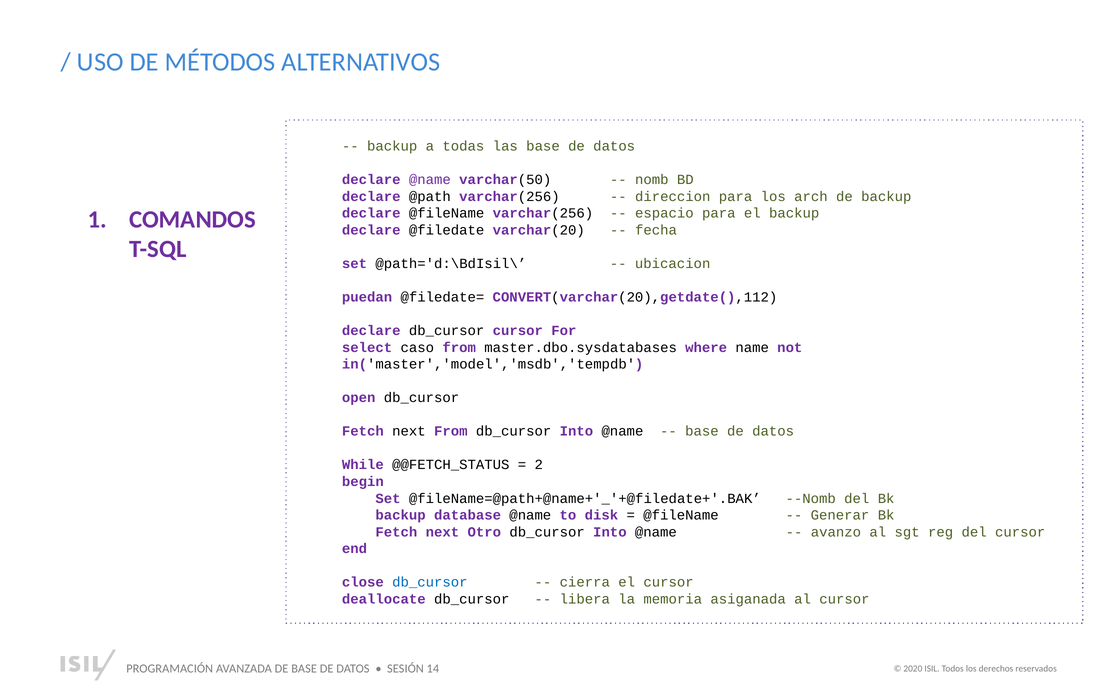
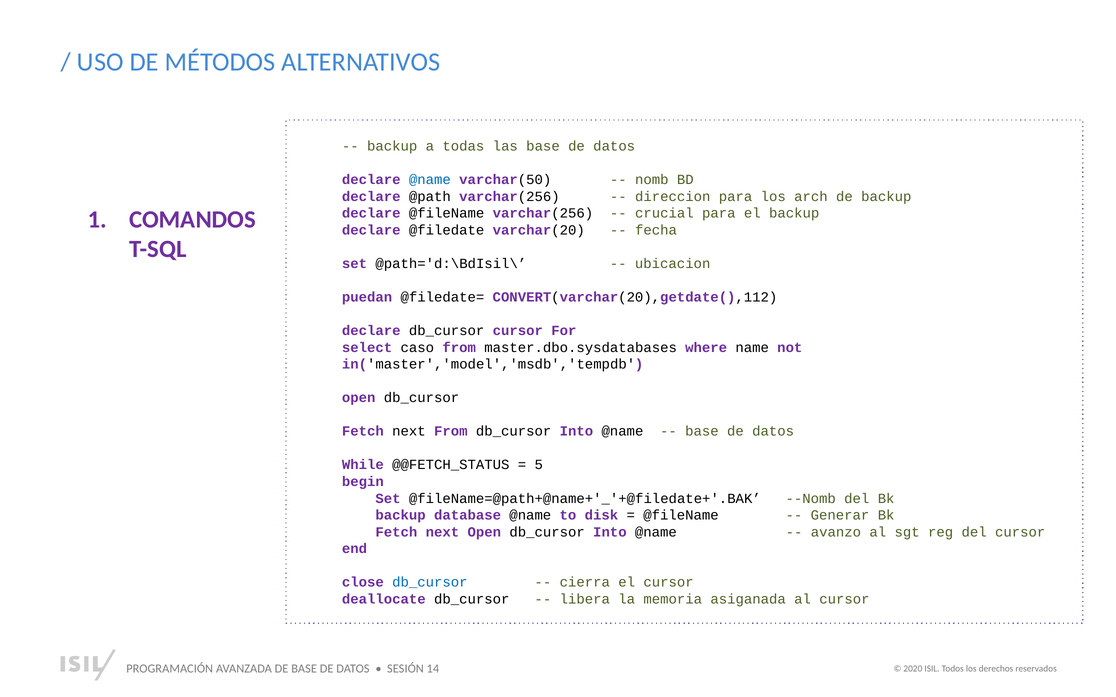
@name colour: purple -> blue (430, 180)
espacio: espacio -> crucial (664, 213)
2: 2 -> 5 (539, 465)
next Otro: Otro -> Open (484, 532)
